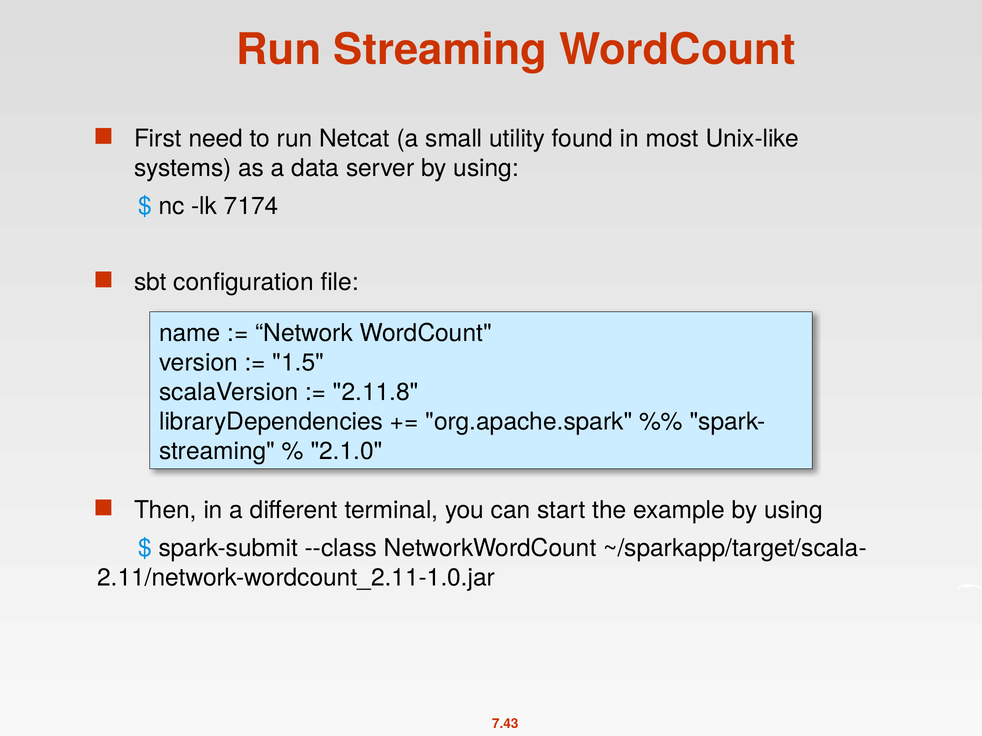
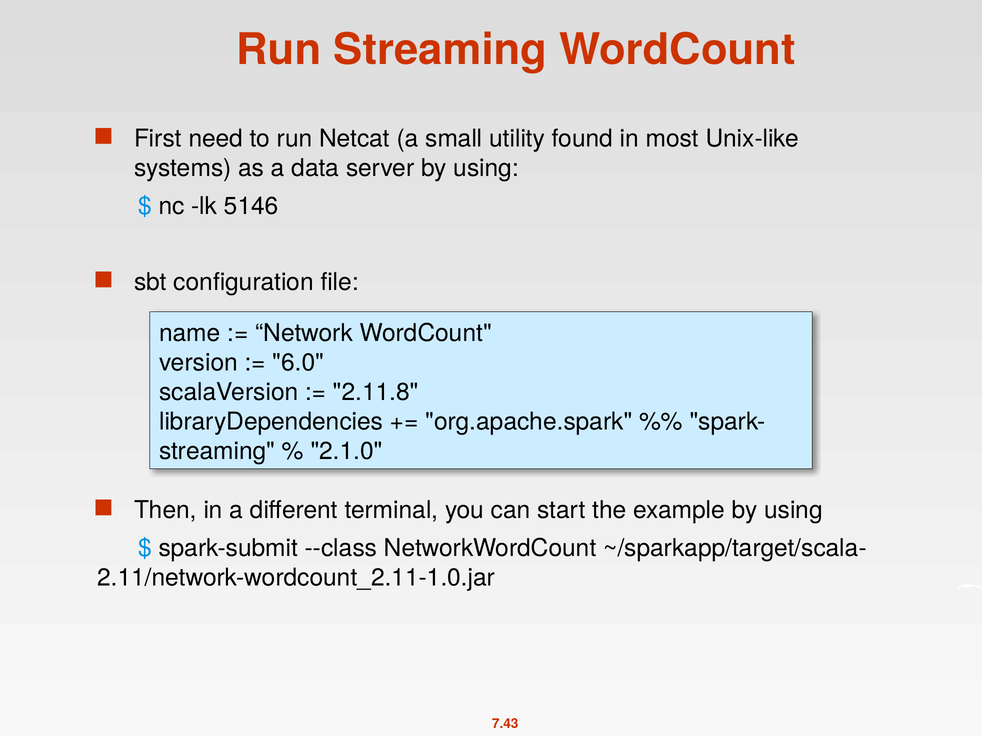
7174: 7174 -> 5146 (251, 206)
1.5: 1.5 -> 6.0 (298, 363)
